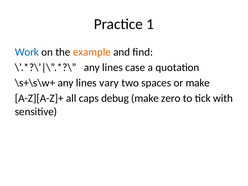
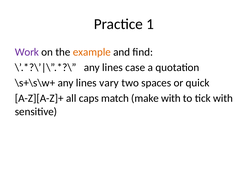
Work colour: blue -> purple (27, 52)
or make: make -> quick (198, 83)
debug: debug -> match (115, 98)
make zero: zero -> with (171, 98)
